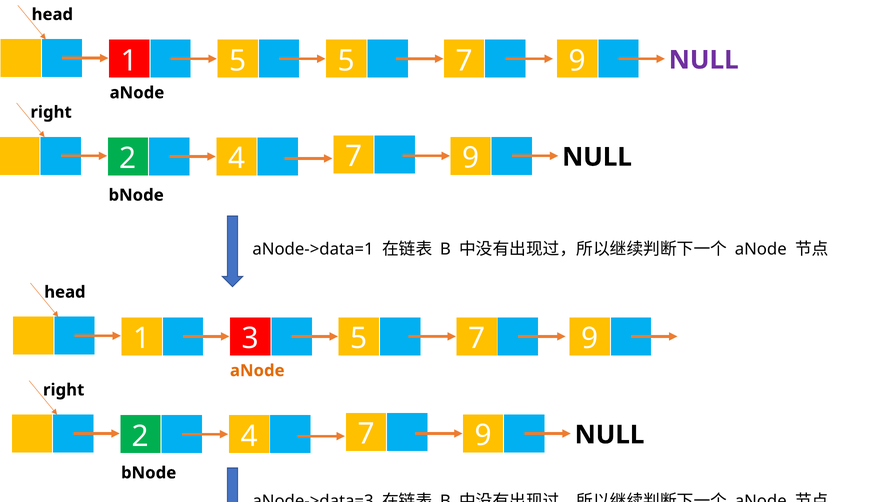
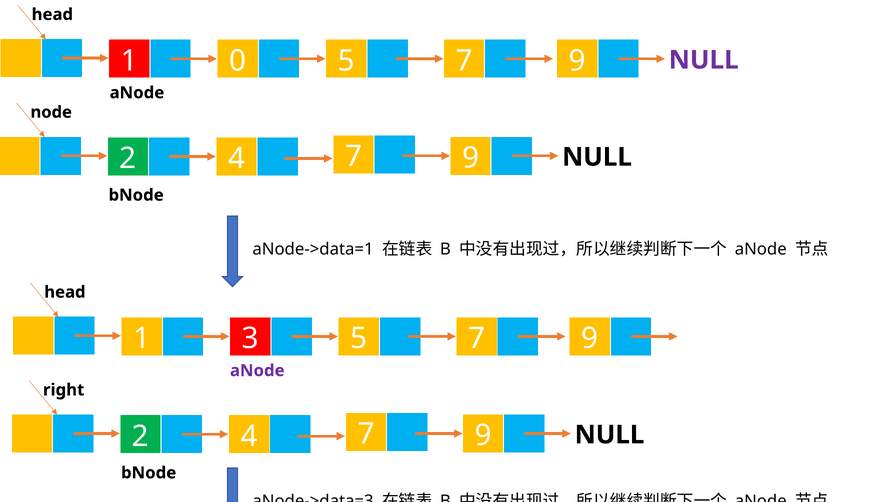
1 5: 5 -> 0 (238, 61)
right: right -> node (51, 112)
aNode colour: orange -> purple (257, 371)
